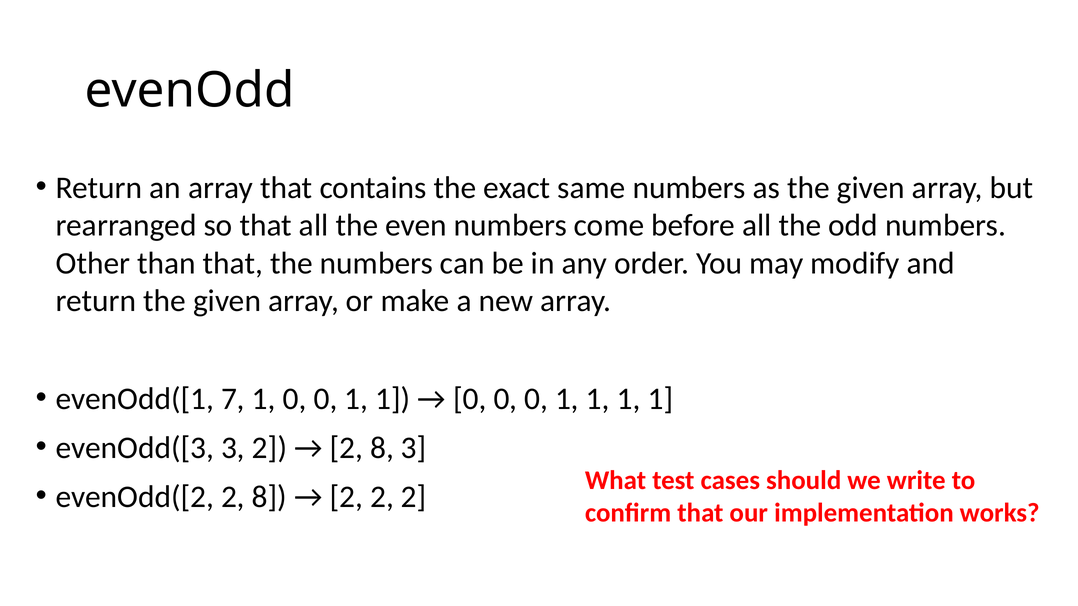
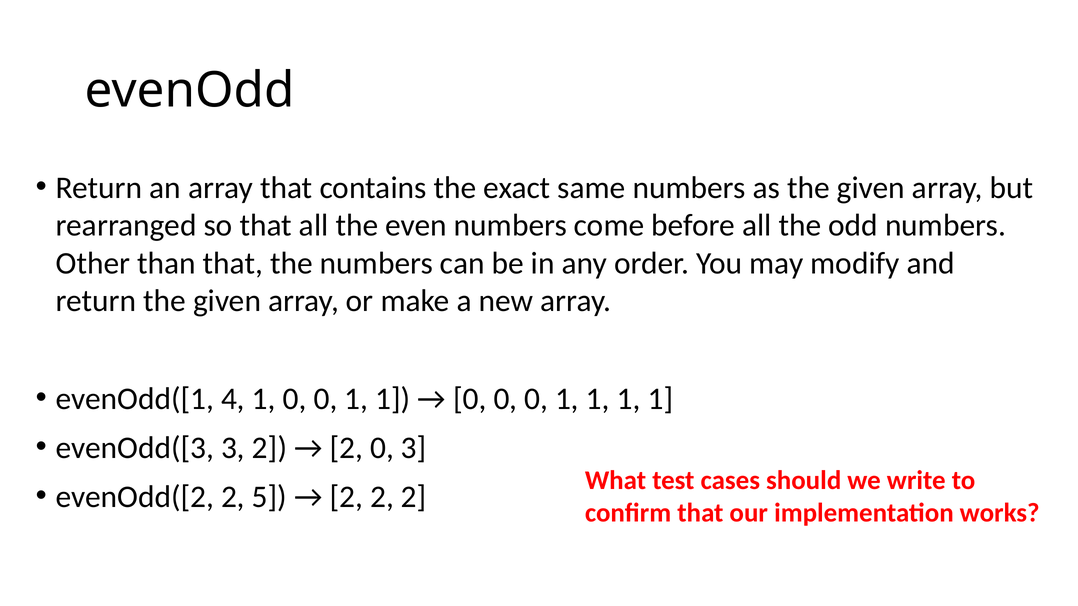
7: 7 -> 4 (233, 399)
8: 8 -> 0 (382, 448)
evenOdd([2 2 8: 8 -> 5 (269, 497)
